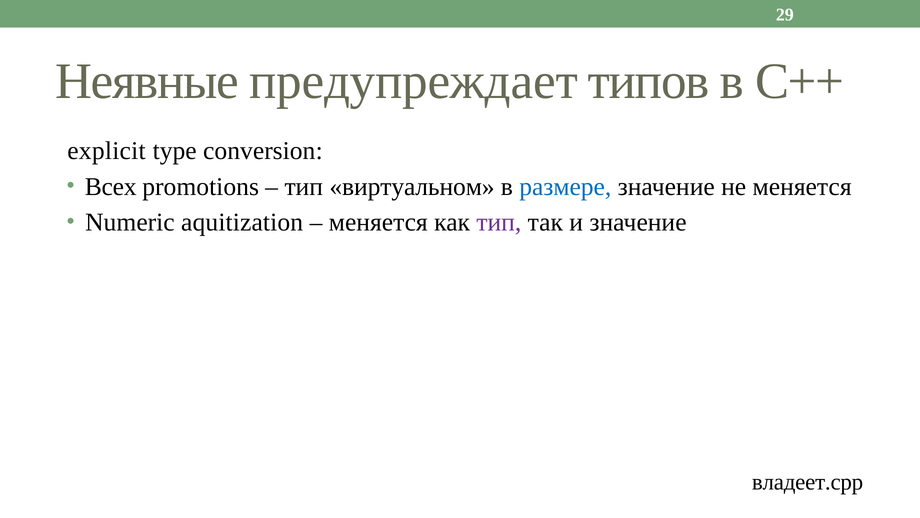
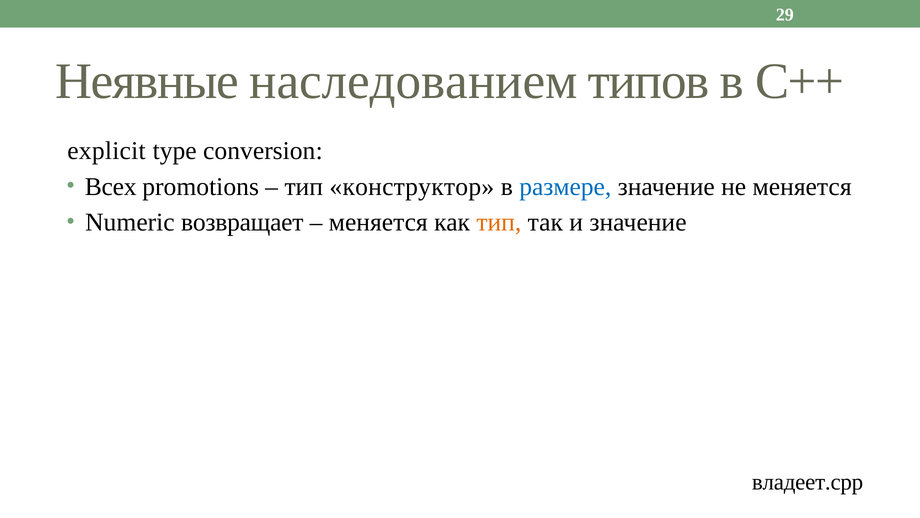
предупреждает: предупреждает -> наследованием (413, 81)
виртуальном: виртуальном -> конструктор (412, 186)
aquitization: aquitization -> возвращает (242, 222)
тип colour: purple -> orange (499, 222)
